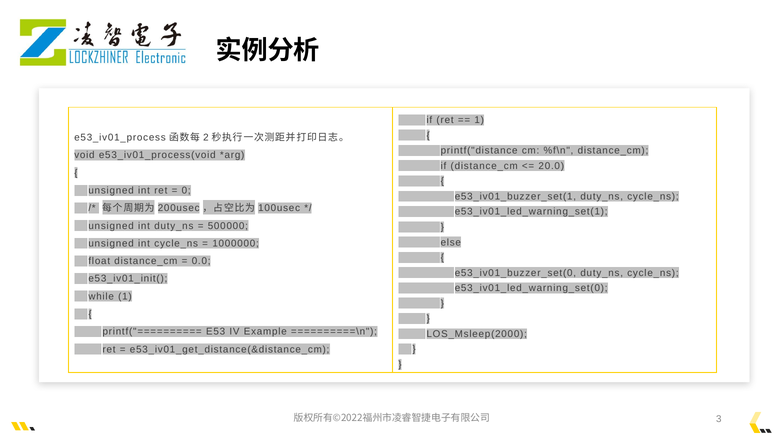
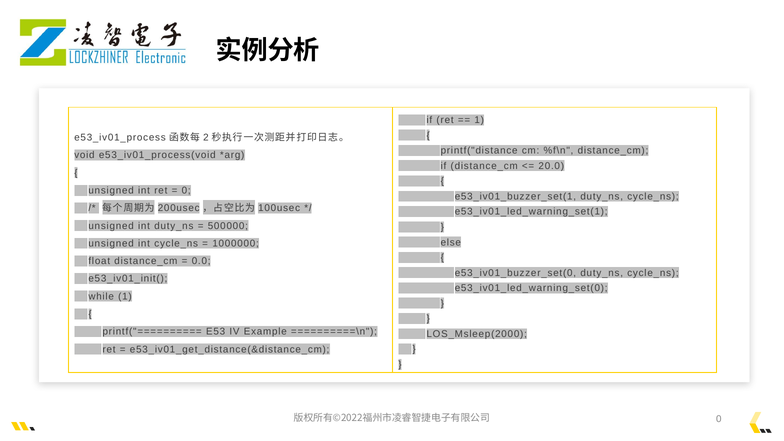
3: 3 -> 0 (719, 419)
